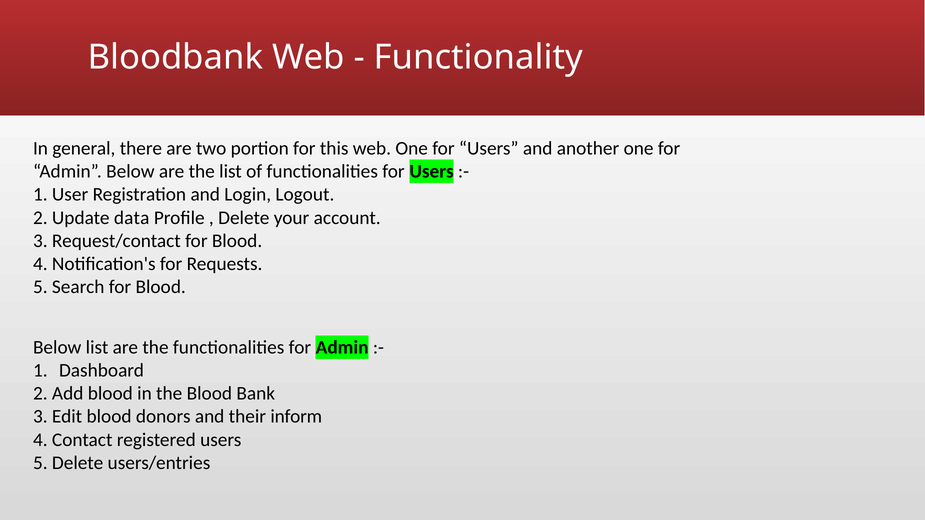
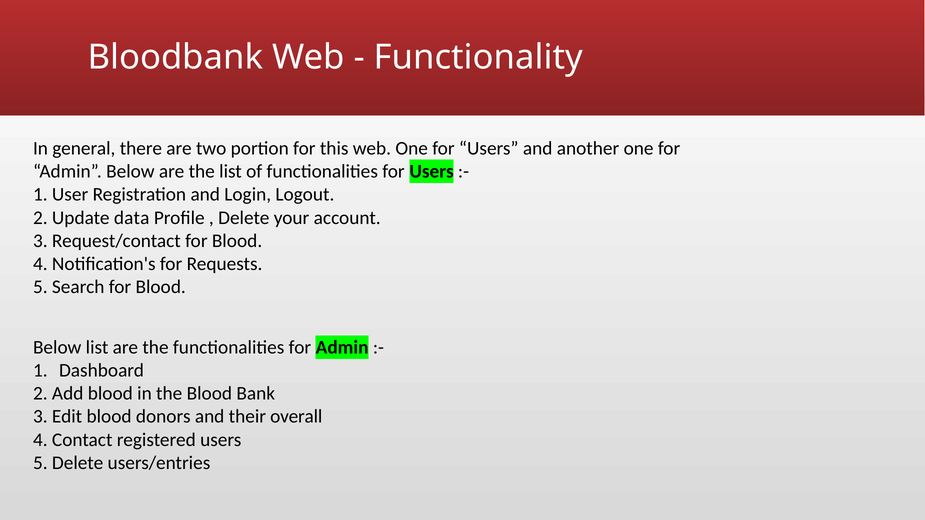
inform: inform -> overall (296, 417)
